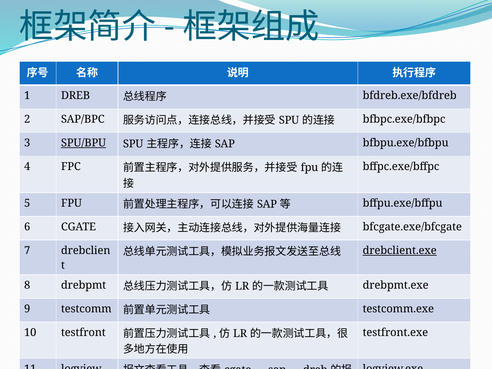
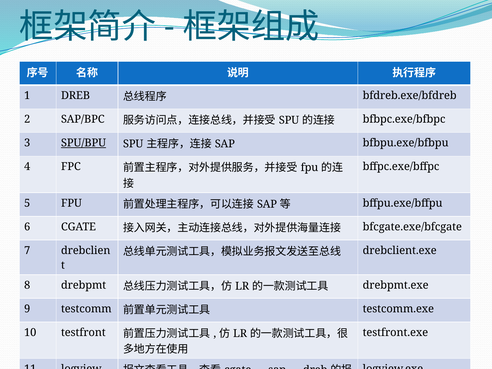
drebclient.exe underline: present -> none (400, 251)
